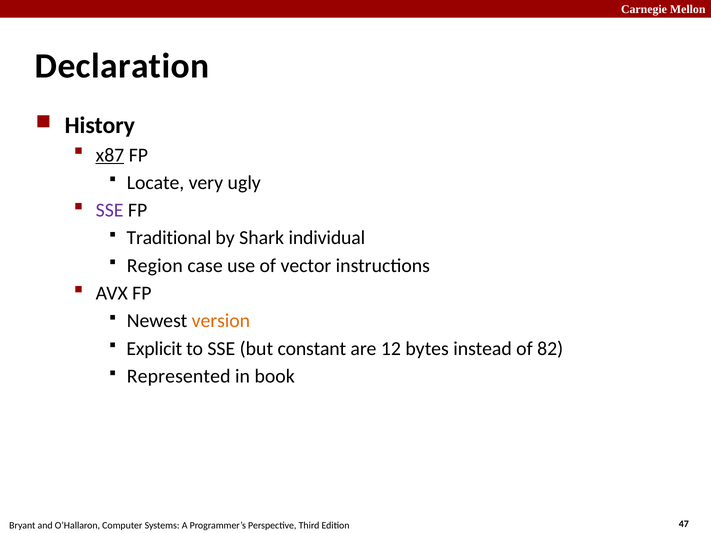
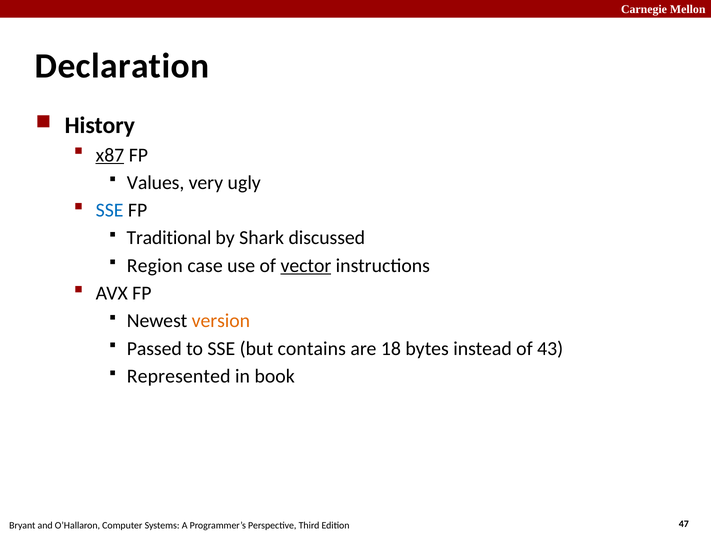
Locate: Locate -> Values (156, 183)
SSE colour: purple -> blue (110, 210)
individual: individual -> discussed (327, 238)
vector underline: none -> present (306, 266)
Explicit: Explicit -> Passed (154, 349)
constant: constant -> contains (312, 349)
12: 12 -> 18 (391, 349)
82: 82 -> 43 (550, 349)
